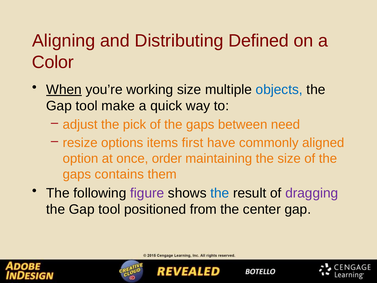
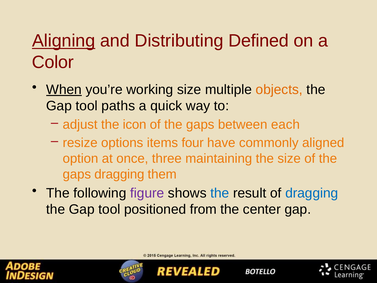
Aligning underline: none -> present (64, 41)
objects colour: blue -> orange (279, 90)
make: make -> paths (118, 106)
pick: pick -> icon (135, 124)
need: need -> each (285, 124)
first: first -> four (193, 143)
order: order -> three (167, 158)
gaps contains: contains -> dragging (119, 174)
dragging colour: purple -> blue (312, 193)
